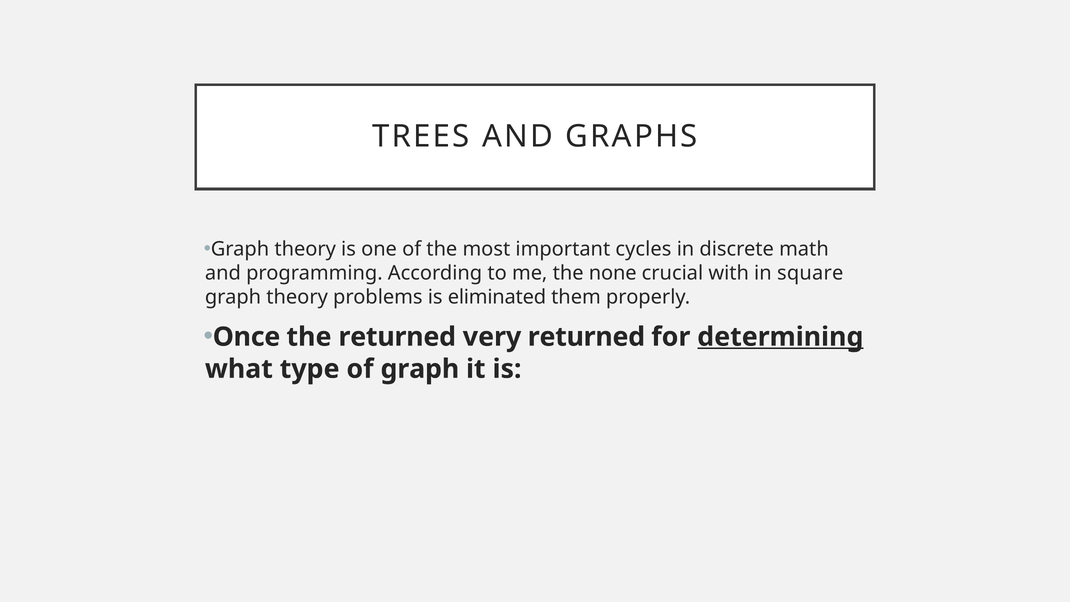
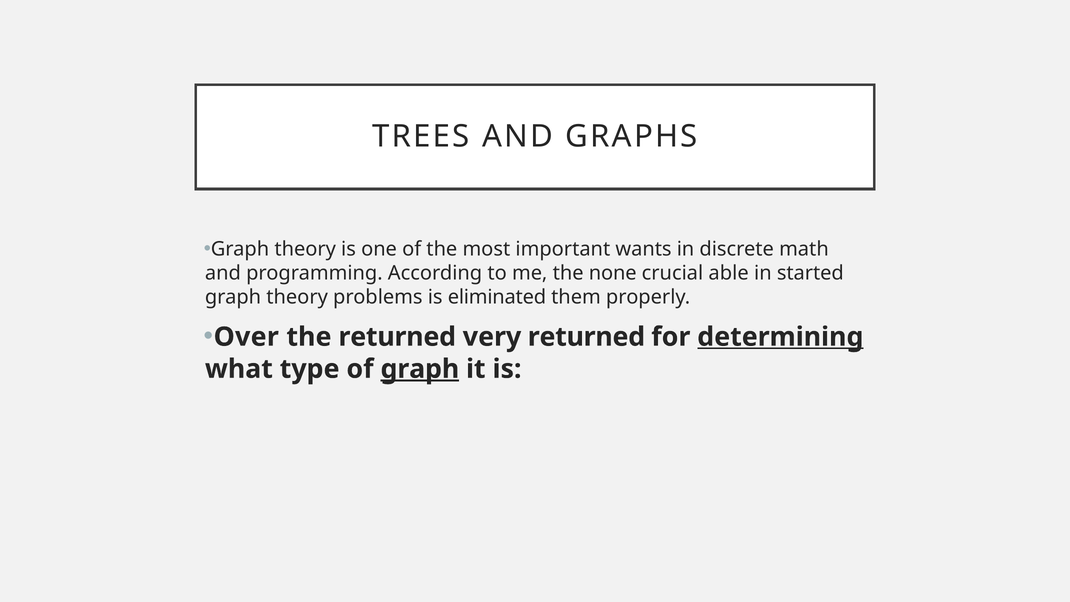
cycles: cycles -> wants (644, 249)
with: with -> able (729, 273)
square: square -> started (810, 273)
Once: Once -> Over (246, 337)
graph underline: none -> present (420, 369)
